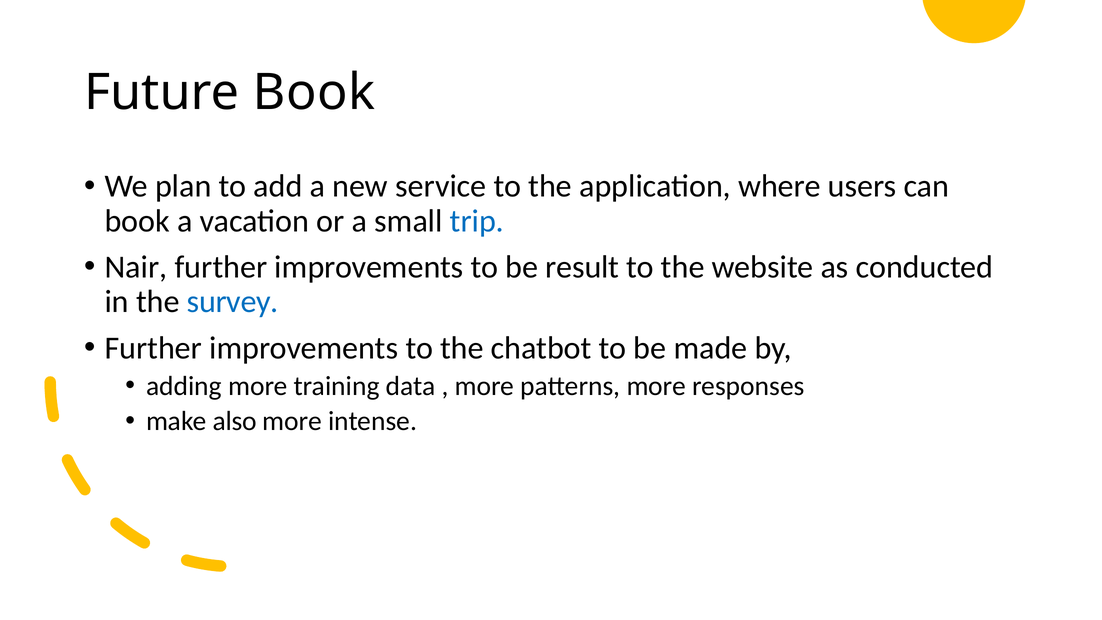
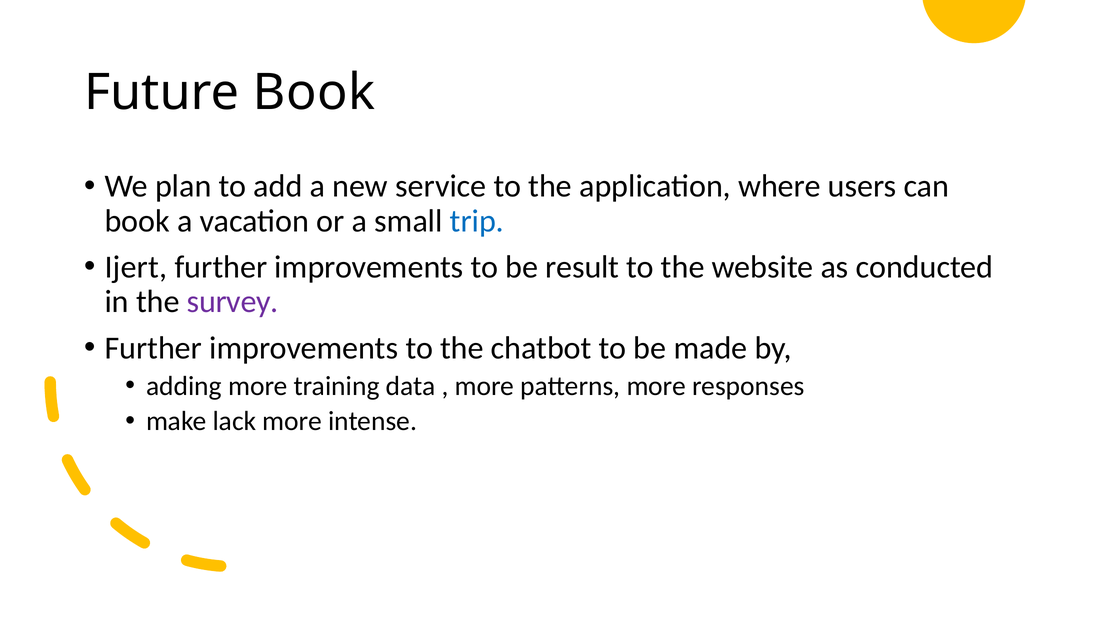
Nair: Nair -> Ijert (136, 267)
survey colour: blue -> purple (233, 302)
also: also -> lack (234, 421)
